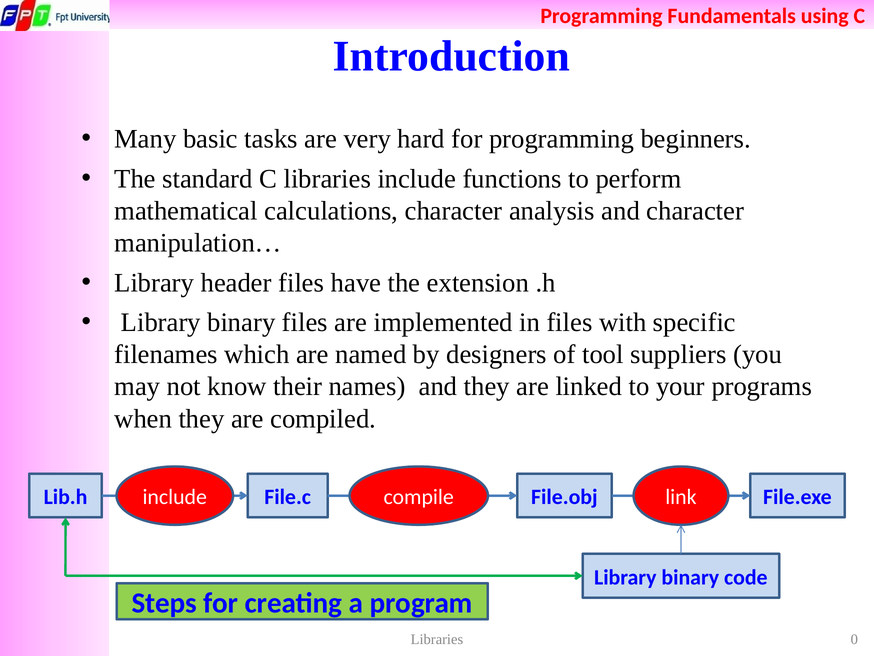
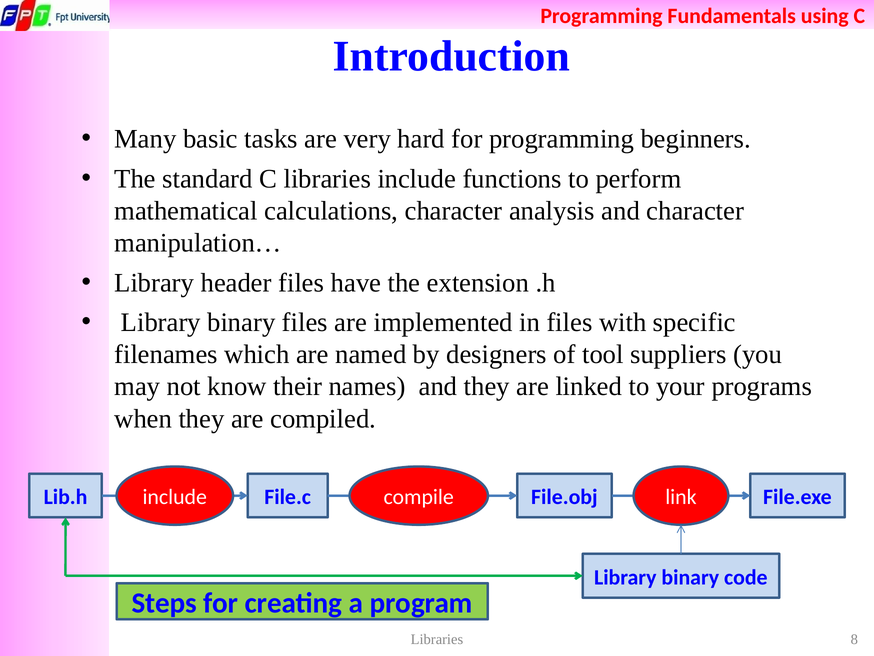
0: 0 -> 8 (854, 639)
